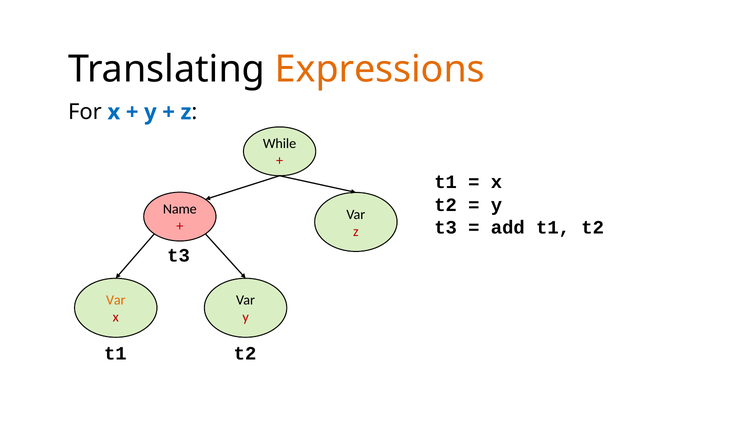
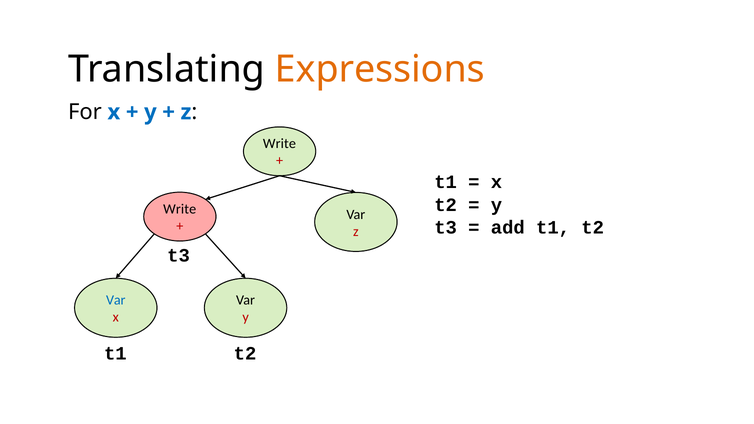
While: While -> Write (279, 144)
Name: Name -> Write (180, 209)
Var colour: orange -> blue (116, 300)
